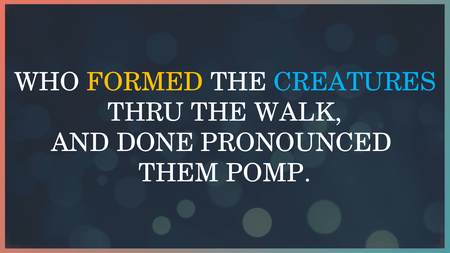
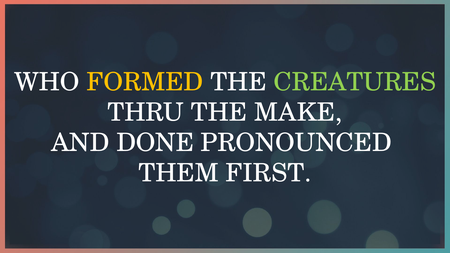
CREATURES colour: light blue -> light green (355, 82)
WALK: WALK -> MAKE (298, 112)
POMP: POMP -> FIRST (269, 173)
